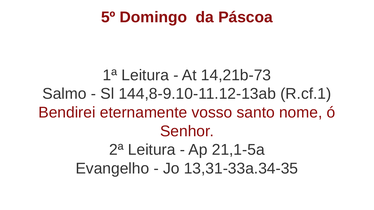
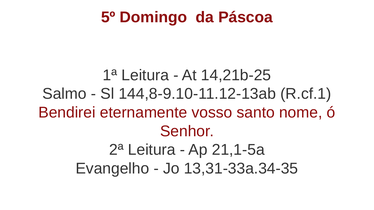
14,21b-73: 14,21b-73 -> 14,21b-25 (236, 75)
